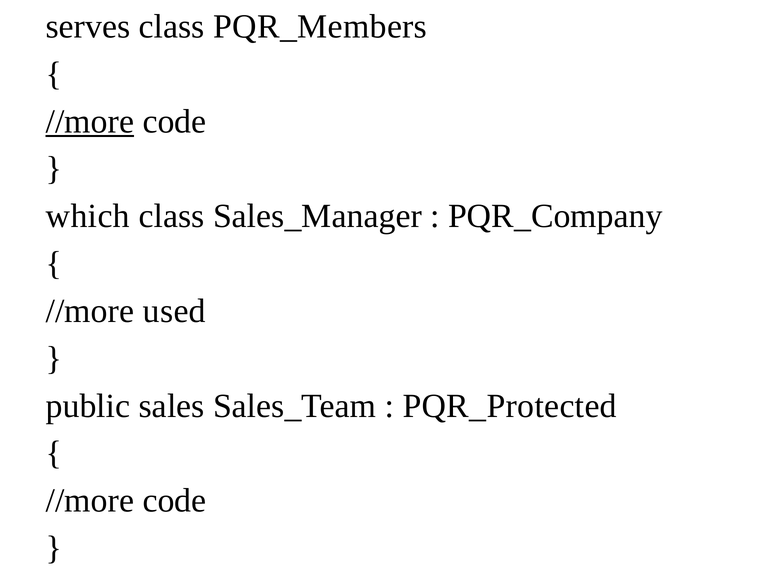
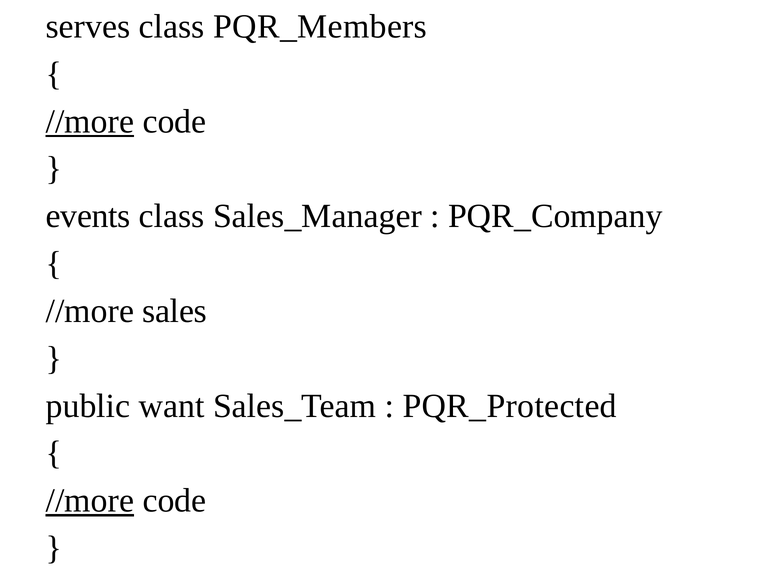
which: which -> events (88, 216)
used: used -> sales (175, 311)
sales: sales -> want (172, 406)
//more underline: none -> present (90, 501)
